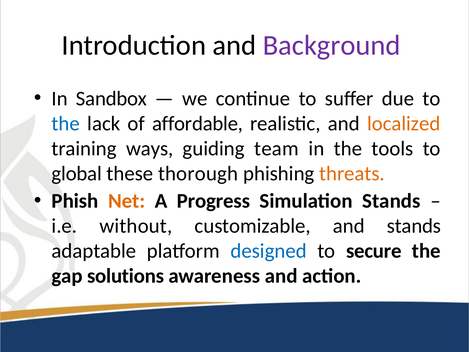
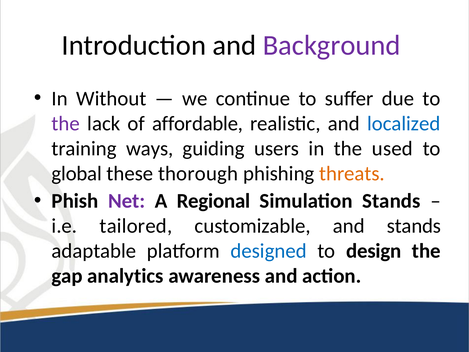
Sandbox: Sandbox -> Without (111, 98)
the colour: blue -> purple (66, 123)
localized colour: orange -> blue (404, 123)
team: team -> users (277, 148)
tools: tools -> used (392, 148)
Net colour: orange -> purple (127, 201)
Progress: Progress -> Regional (214, 201)
without: without -> tailored (136, 226)
secure: secure -> design (374, 251)
solutions: solutions -> analytics (125, 276)
